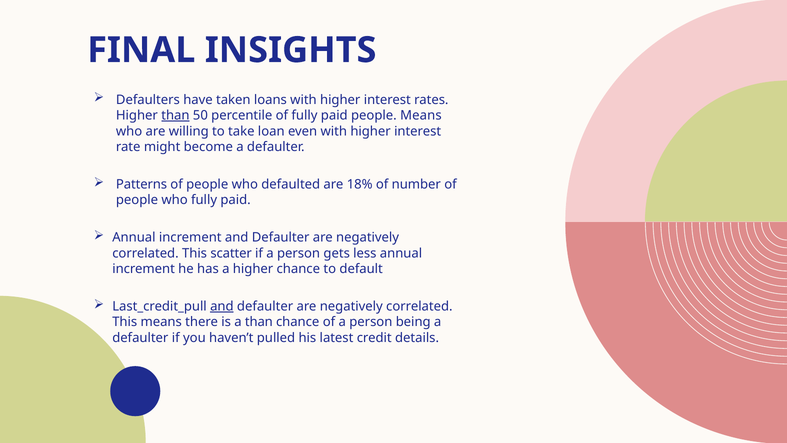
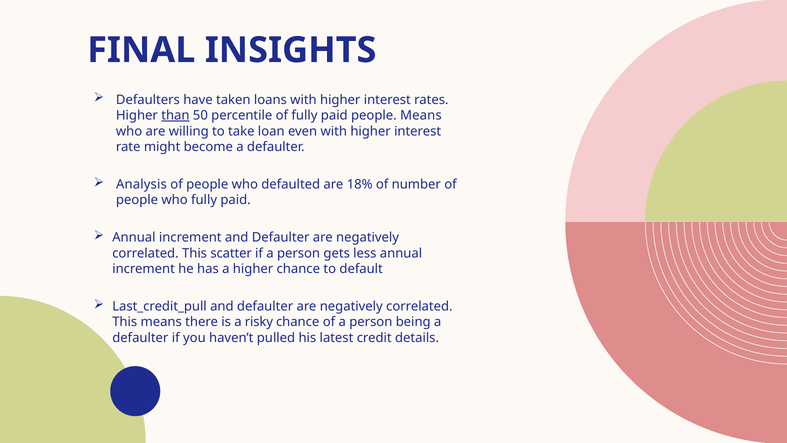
Patterns: Patterns -> Analysis (141, 184)
and underline: present -> none (222, 306)
a than: than -> risky (259, 322)
